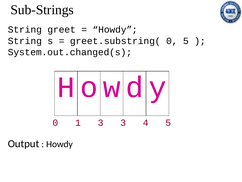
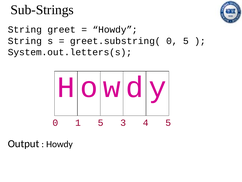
System.out.changed(s: System.out.changed(s -> System.out.letters(s (70, 52)
1 3: 3 -> 5 (101, 122)
